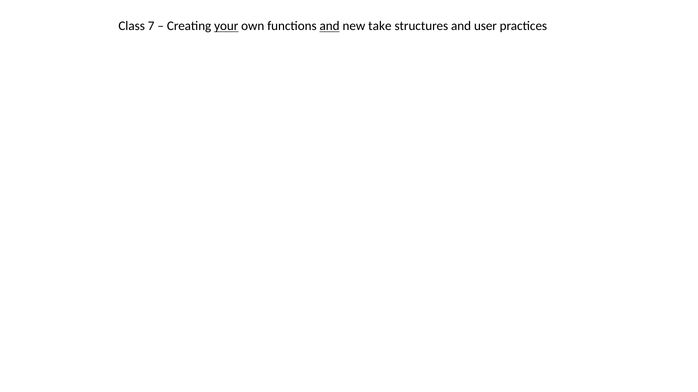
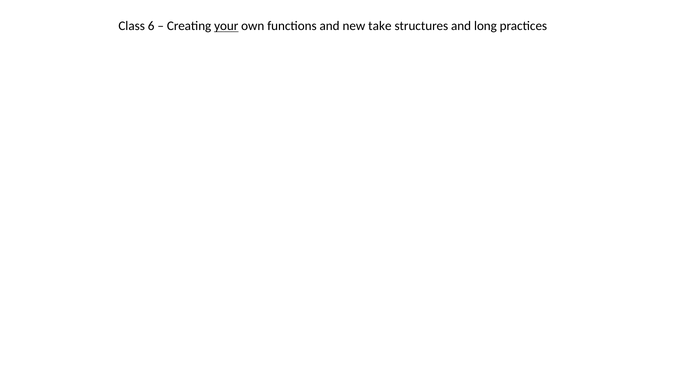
7: 7 -> 6 (151, 26)
and underline: present -> none (330, 26)
user: user -> long (485, 26)
